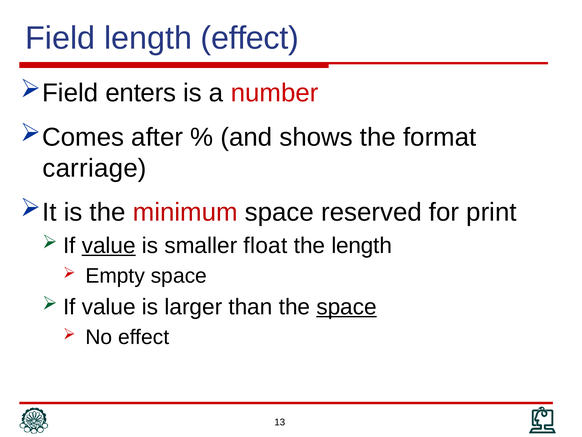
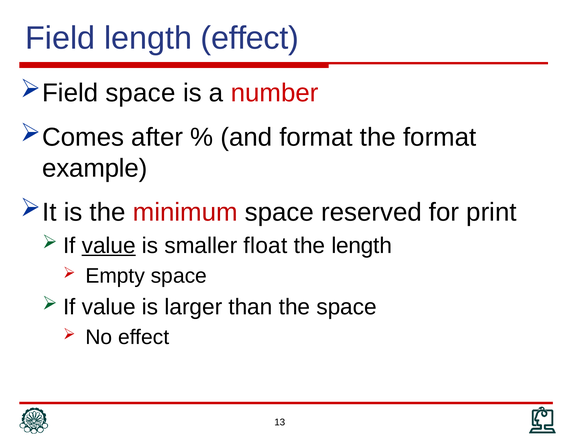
enters: enters -> space (140, 93)
and shows: shows -> format (316, 137)
carriage: carriage -> example (95, 168)
space underline: present -> none (347, 307)
